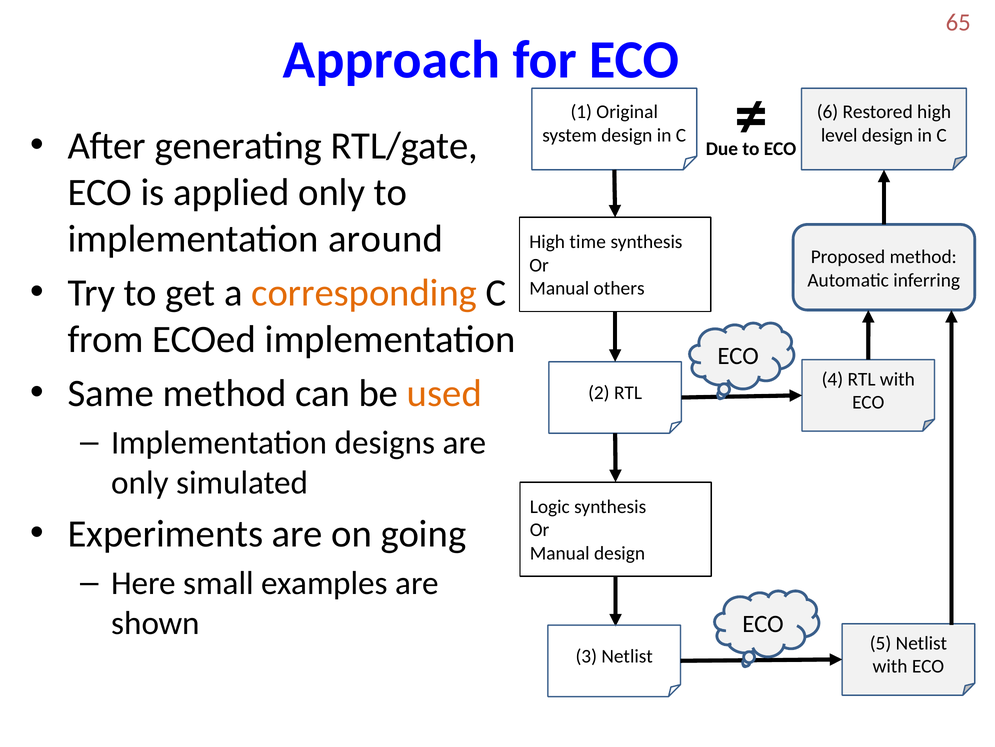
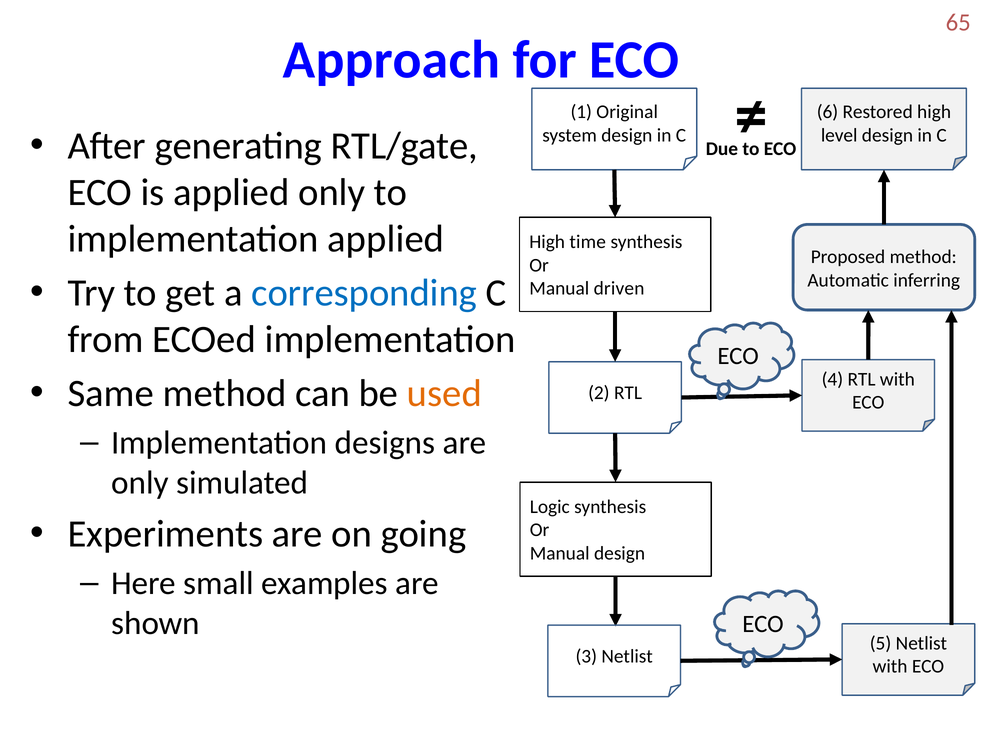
implementation around: around -> applied (386, 239)
corresponding colour: orange -> blue (364, 293)
others: others -> driven (619, 288)
